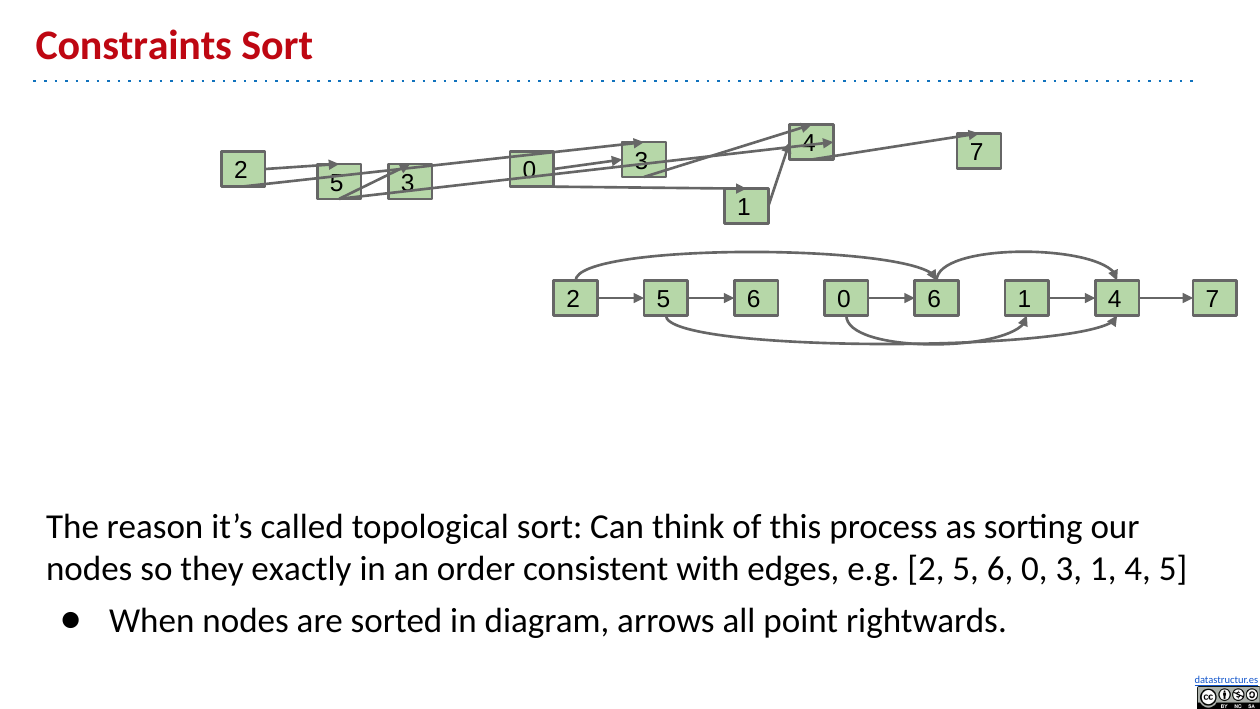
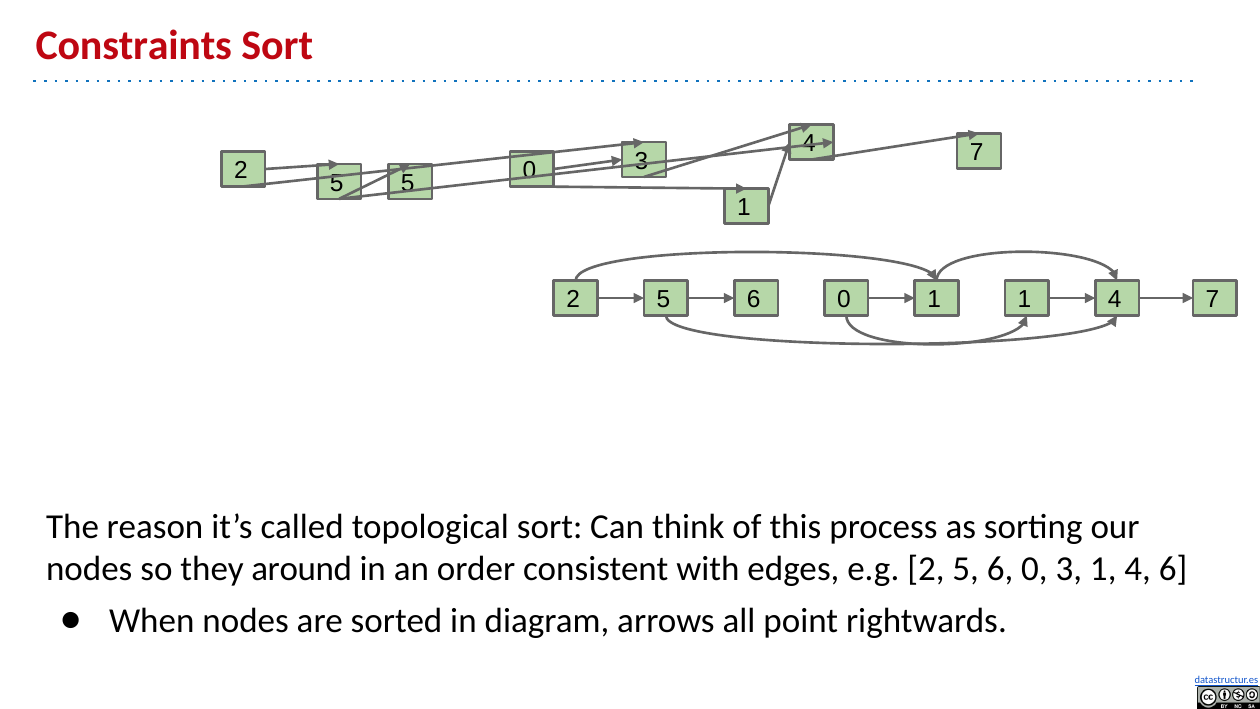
5 3: 3 -> 5 (408, 183)
2 6: 6 -> 1 (934, 300)
exactly: exactly -> around (302, 568)
1 4 5: 5 -> 6 (1173, 568)
